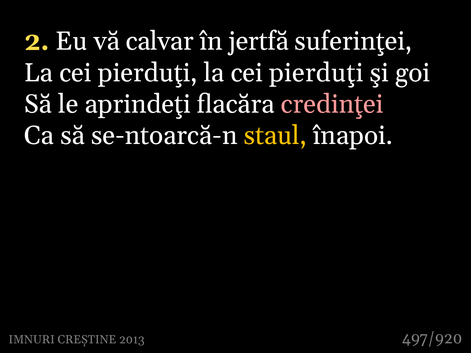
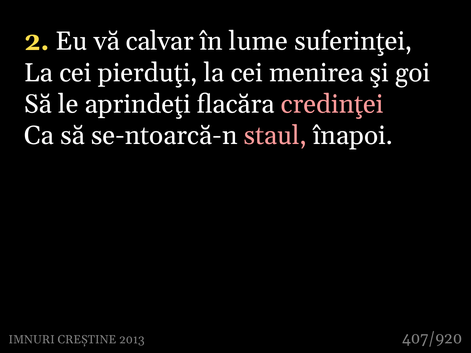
jertfă: jertfă -> lume (258, 41)
pierduţi la cei pierduţi: pierduţi -> menirea (316, 73)
staul colour: yellow -> pink (275, 136)
497/920: 497/920 -> 407/920 (432, 339)
